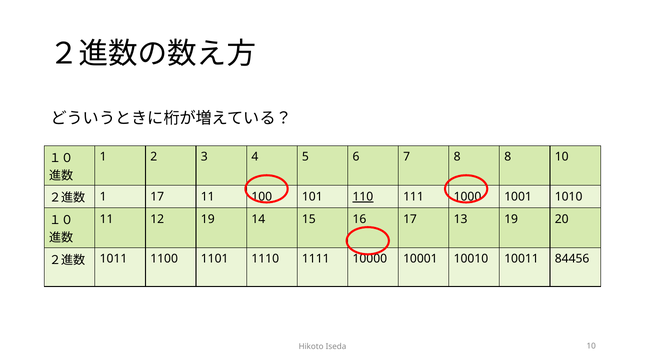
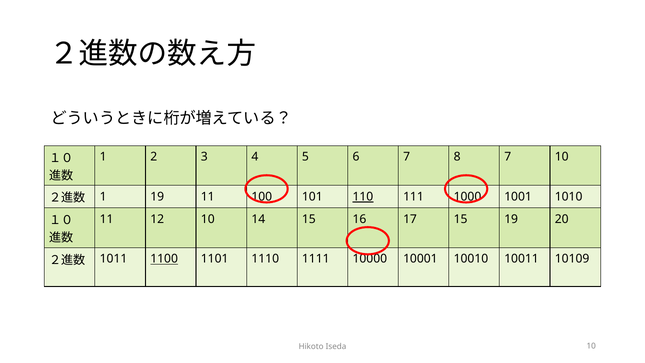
8 8: 8 -> 7 (508, 157)
1 17: 17 -> 19 (157, 197)
12 19: 19 -> 10 (208, 219)
17 13: 13 -> 15 (461, 219)
1100 underline: none -> present (164, 259)
84456: 84456 -> 10109 (572, 259)
